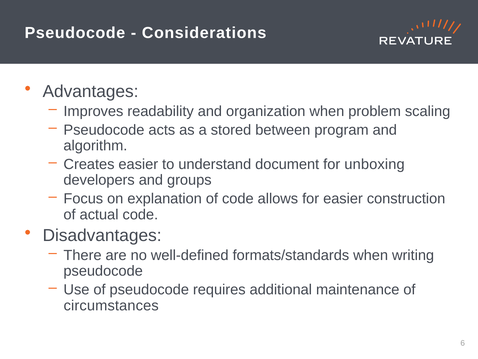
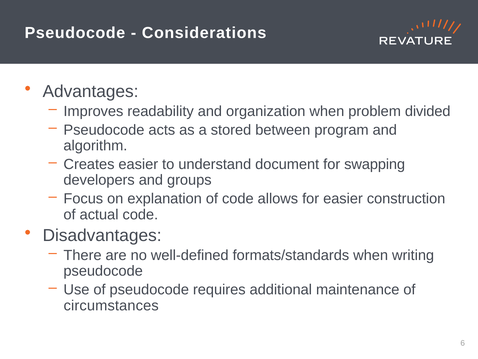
scaling: scaling -> divided (428, 111)
unboxing: unboxing -> swapping (375, 164)
